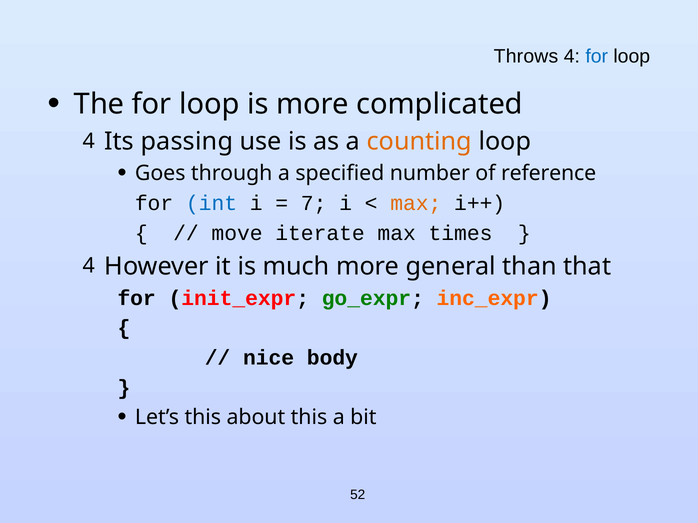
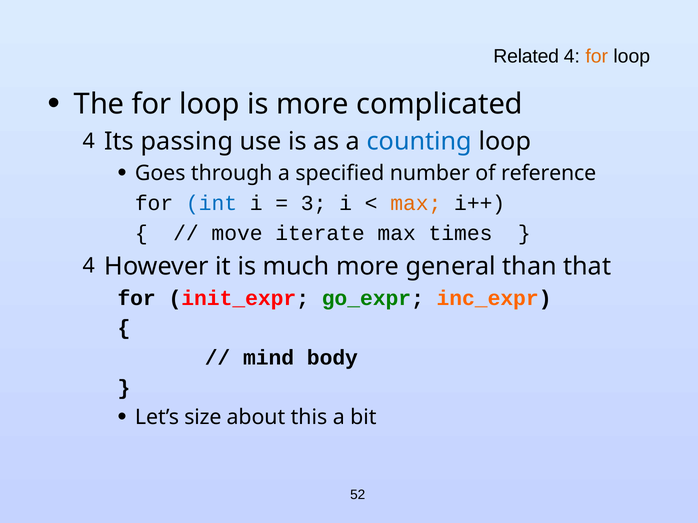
Throws: Throws -> Related (526, 57)
for colour: blue -> orange (597, 57)
counting colour: orange -> blue (419, 142)
7: 7 -> 3 (314, 203)
nice: nice -> mind (269, 358)
Let’s this: this -> size (203, 418)
